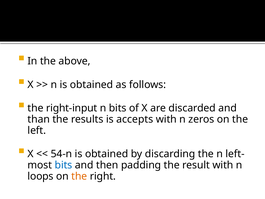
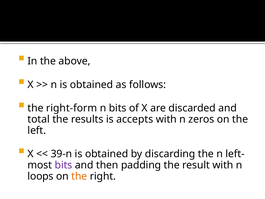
right-input: right-input -> right-form (72, 108)
than: than -> total (39, 119)
54-n: 54-n -> 39-n (61, 154)
bits colour: blue -> purple (63, 165)
